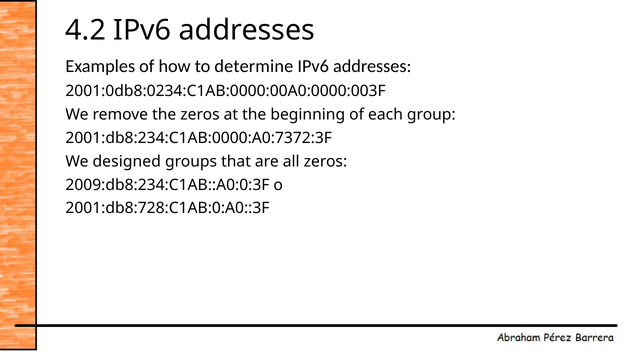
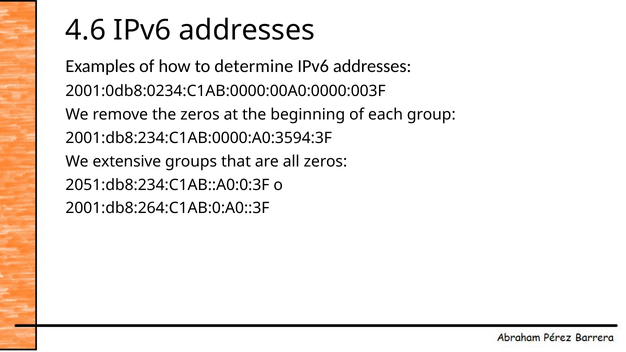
4.2: 4.2 -> 4.6 (86, 30)
2001:db8:234:C1AB:0000:A0:7372:3F: 2001:db8:234:C1AB:0000:A0:7372:3F -> 2001:db8:234:C1AB:0000:A0:3594:3F (199, 138)
designed: designed -> extensive (127, 162)
2009:db8:234:C1AB::A0:0:3F: 2009:db8:234:C1AB::A0:0:3F -> 2051:db8:234:C1AB::A0:0:3F (167, 185)
2001:db8:728:C1AB:0:A0::3F: 2001:db8:728:C1AB:0:A0::3F -> 2001:db8:264:C1AB:0:A0::3F (167, 208)
